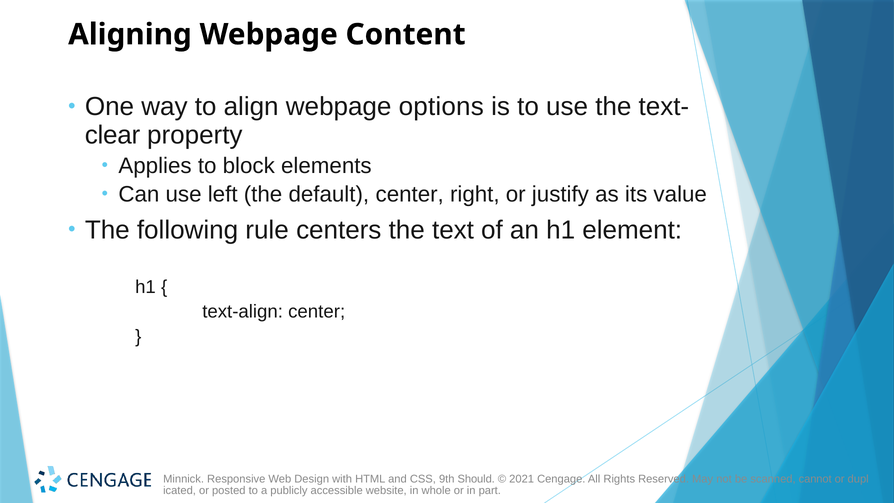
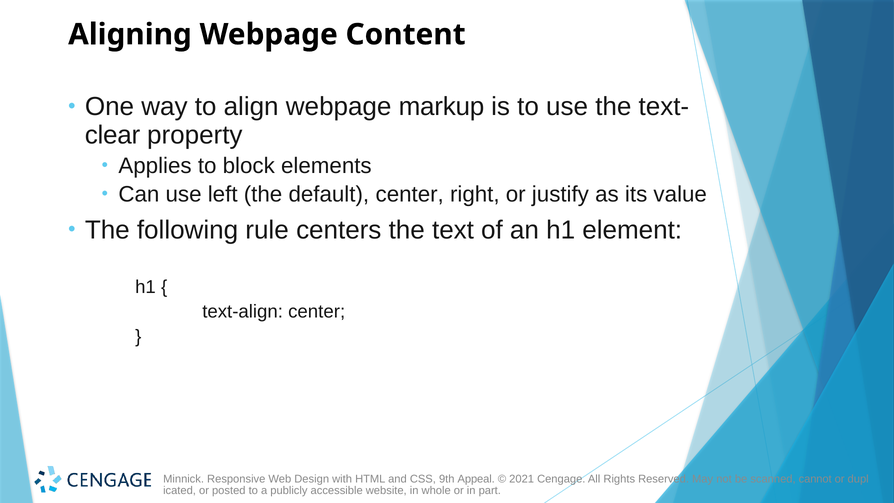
options: options -> markup (441, 107)
Should: Should -> Appeal (476, 479)
